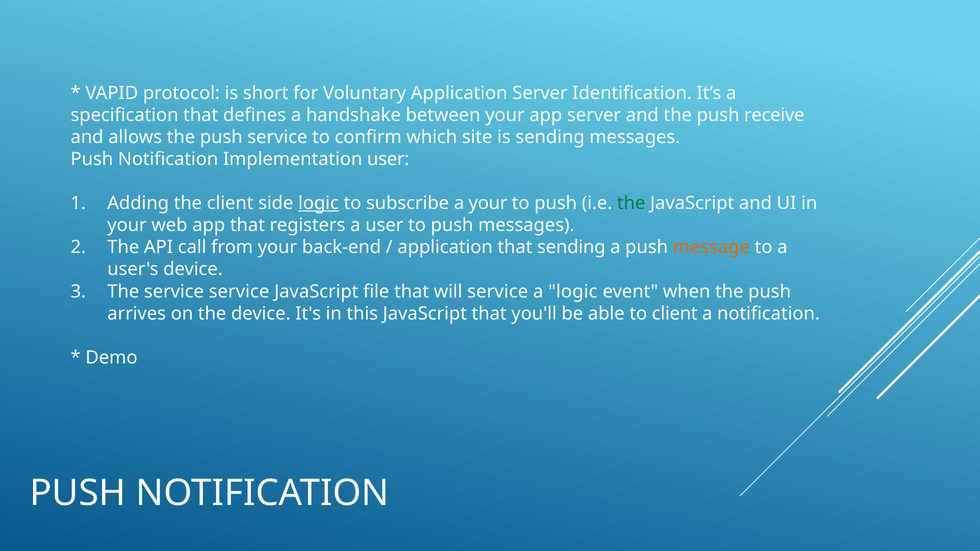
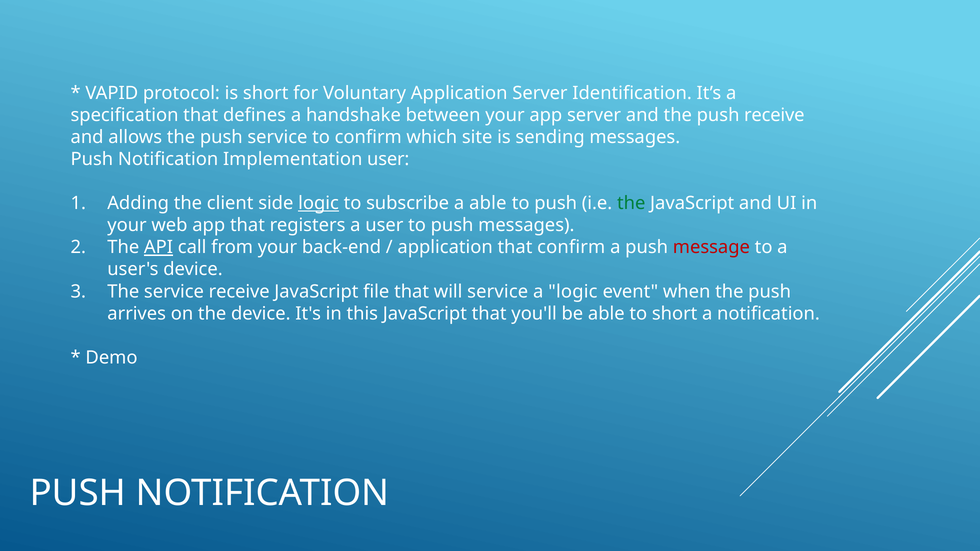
a your: your -> able (488, 203)
API underline: none -> present (159, 247)
that sending: sending -> confirm (571, 247)
message colour: orange -> red (711, 247)
service service: service -> receive (239, 292)
to client: client -> short (675, 314)
